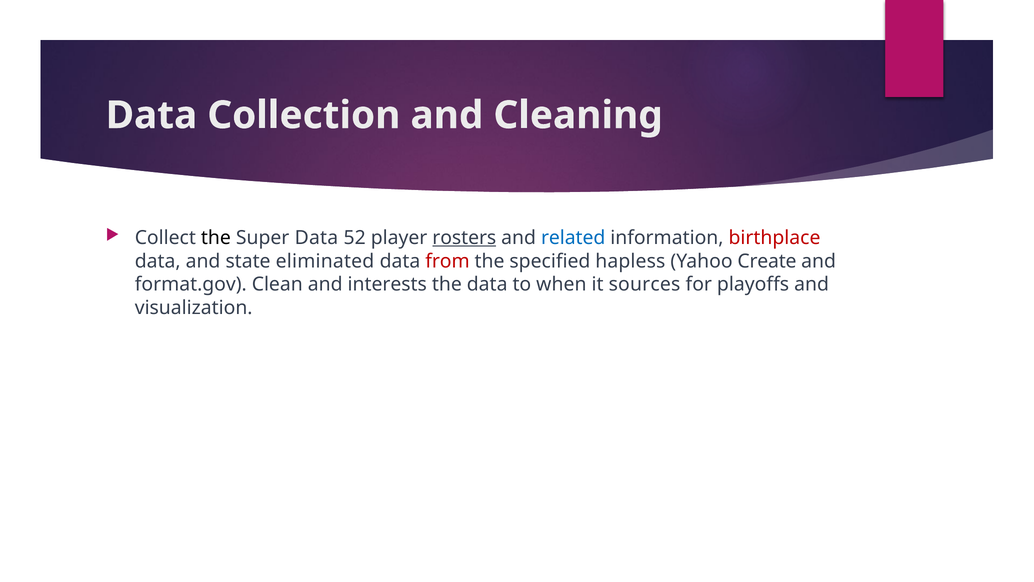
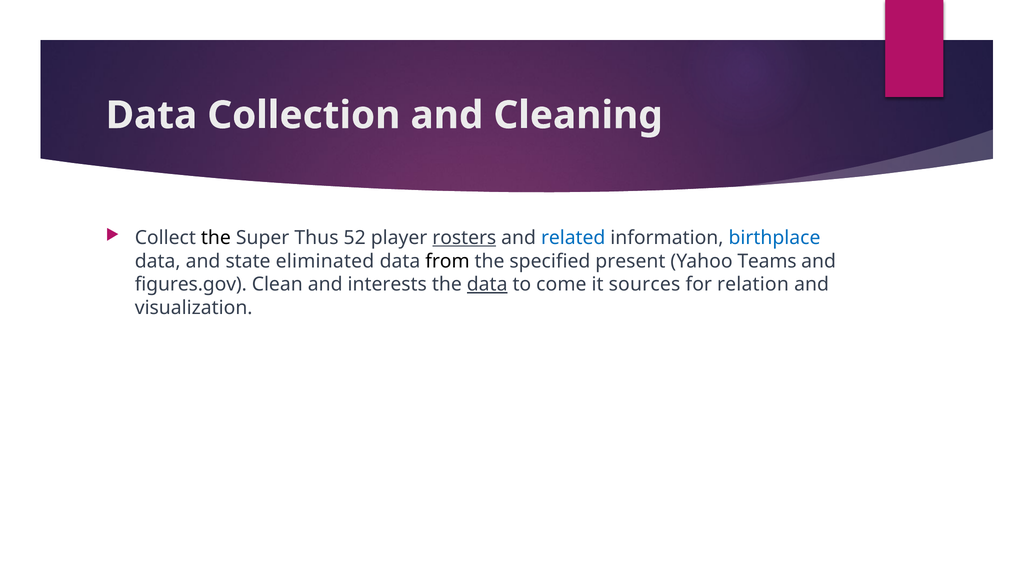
Super Data: Data -> Thus (316, 238)
birthplace colour: red -> blue (774, 238)
from colour: red -> black (448, 261)
hapless: hapless -> present (630, 261)
Create: Create -> Teams (767, 261)
format.gov: format.gov -> figures.gov (191, 284)
data underline: none -> present (487, 284)
when: when -> come (561, 284)
playoffs: playoffs -> relation (753, 284)
